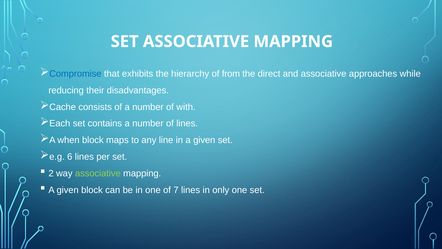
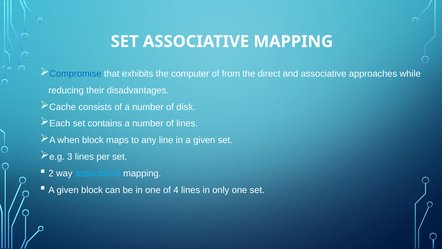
hierarchy: hierarchy -> computer (190, 74)
with: with -> disk (186, 107)
6: 6 -> 3 (70, 157)
associative colour: light green -> light blue (98, 173)
7: 7 -> 4 (176, 190)
